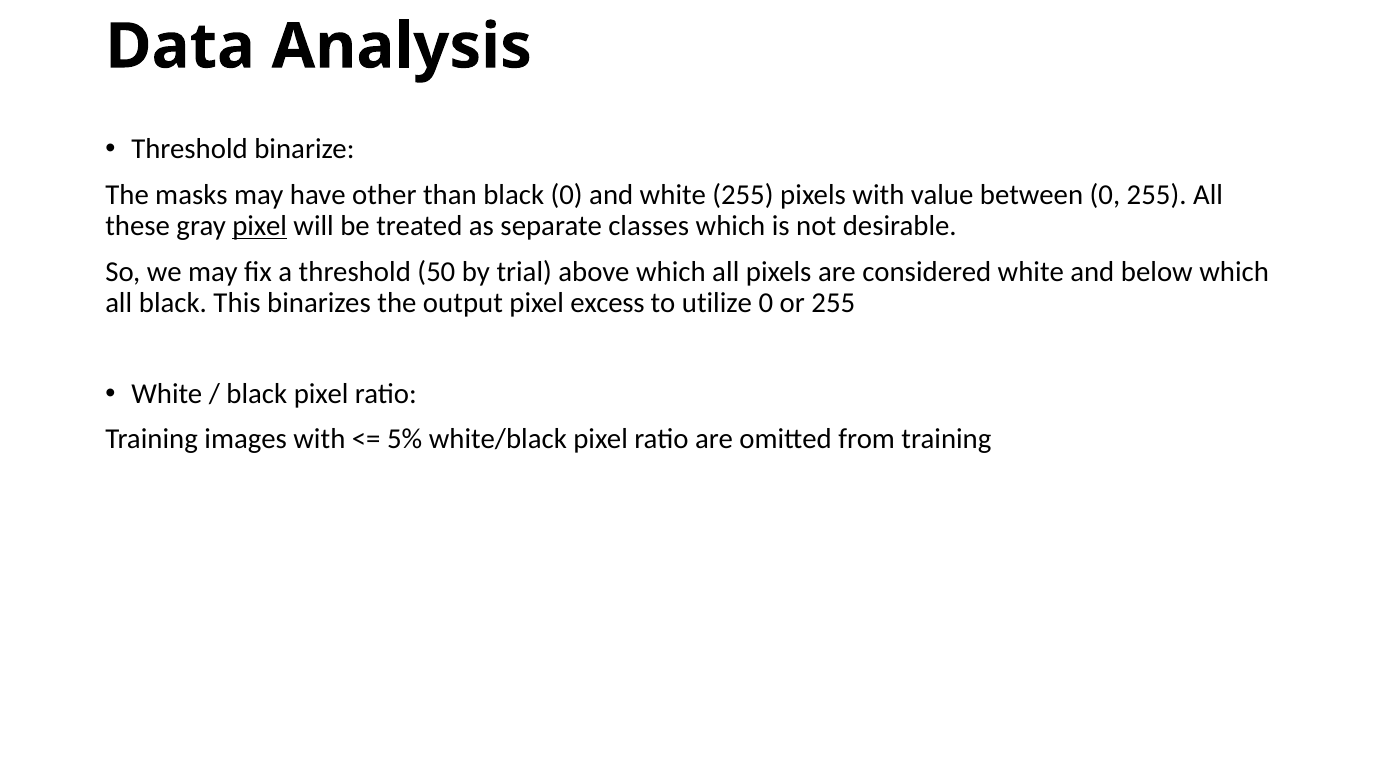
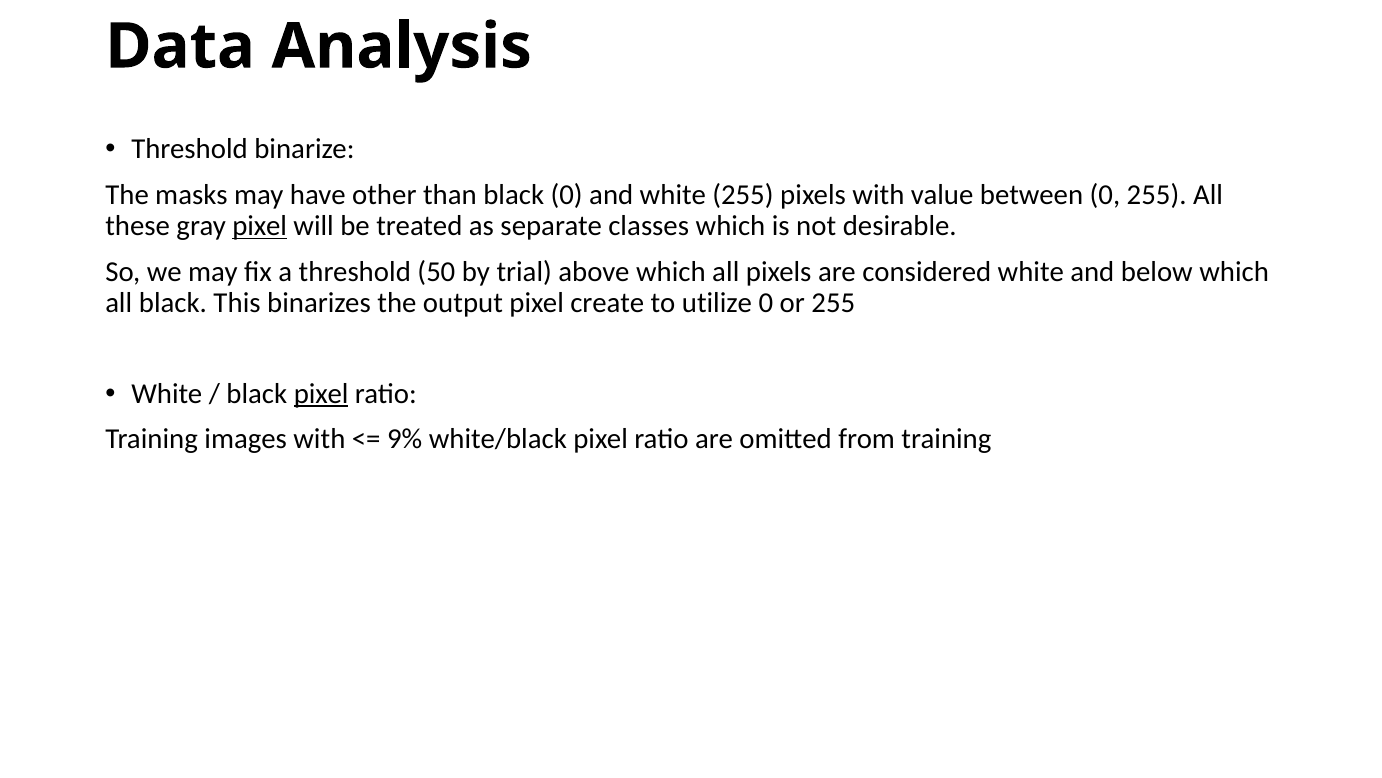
excess: excess -> create (607, 302)
pixel underline: none -> present (321, 394)
5%: 5% -> 9% (405, 439)
